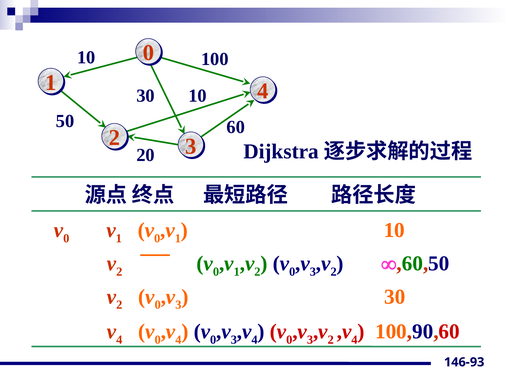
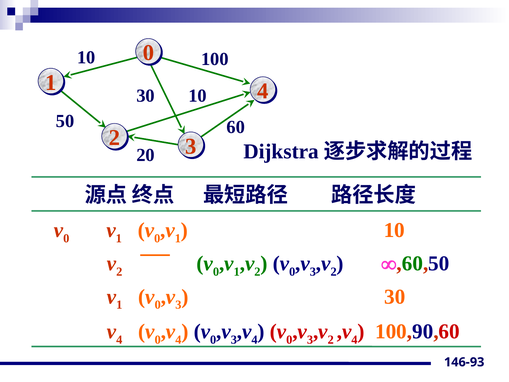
2: 2 -> 1 (119, 305)
